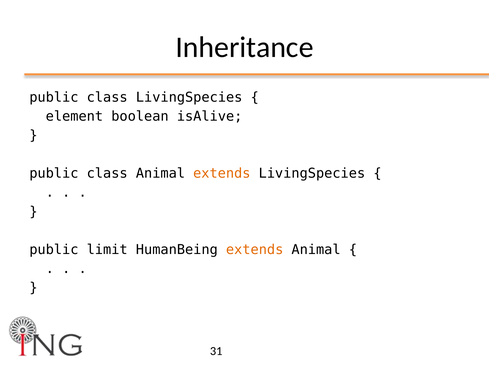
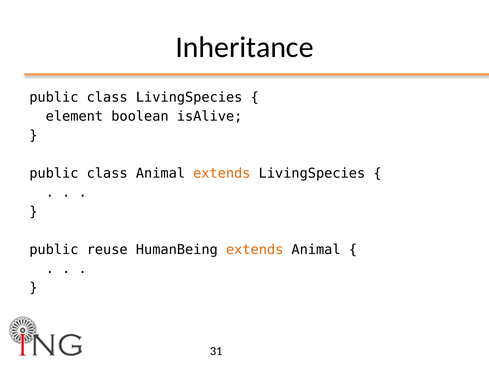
limit: limit -> reuse (107, 249)
